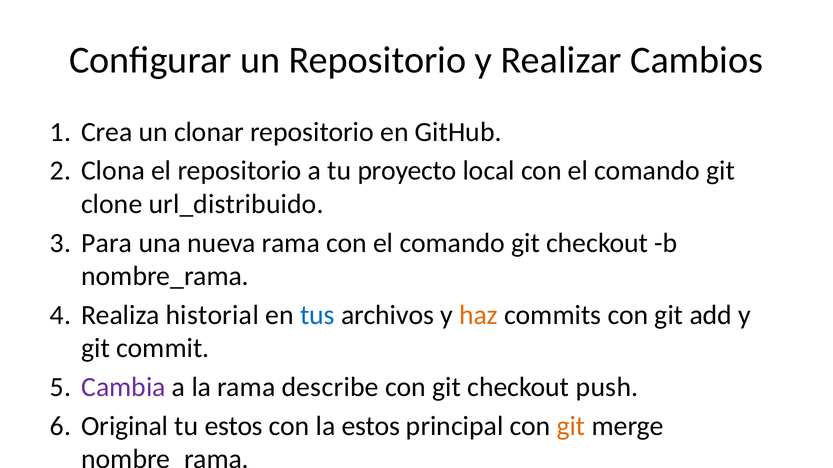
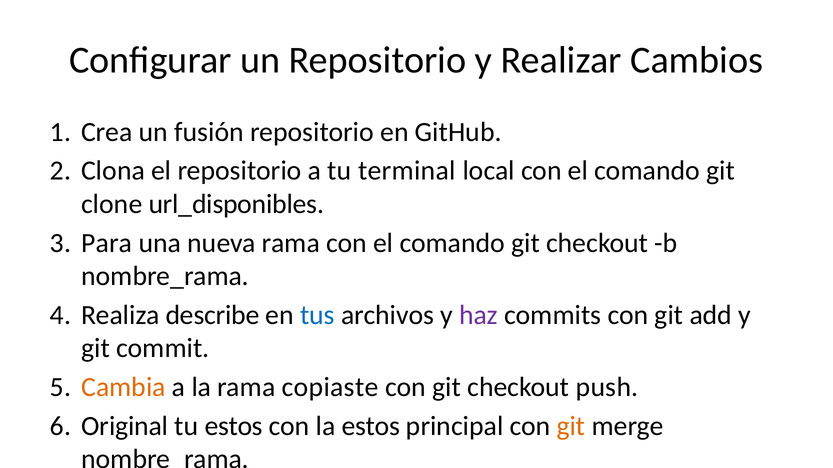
clonar: clonar -> fusión (209, 132)
tu proyecto: proyecto -> terminal (407, 171)
url_distribuido: url_distribuido -> url_disponibles (236, 204)
historial: historial -> describe (212, 315)
haz colour: orange -> purple (479, 315)
Cambia colour: purple -> orange (123, 388)
describe: describe -> copiaste (330, 388)
